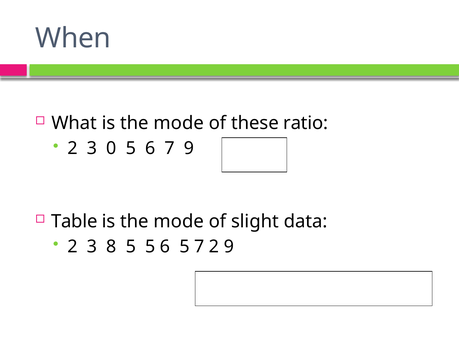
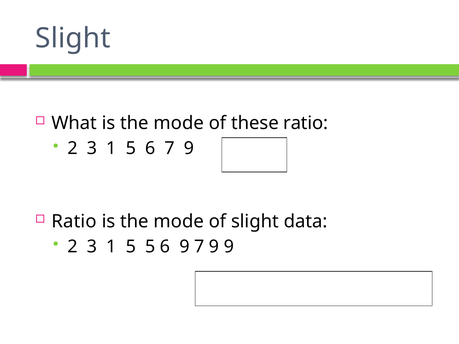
When: When -> Slight (73, 38)
0: 0 -> 1 (111, 148)
Table: Table -> Ratio (74, 222)
8: 8 -> 1 (111, 247)
6 5: 5 -> 9 (185, 247)
2: 2 -> 9 (214, 247)
